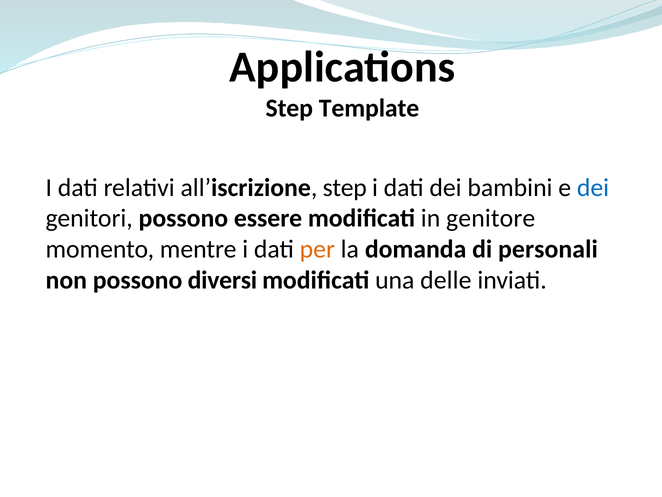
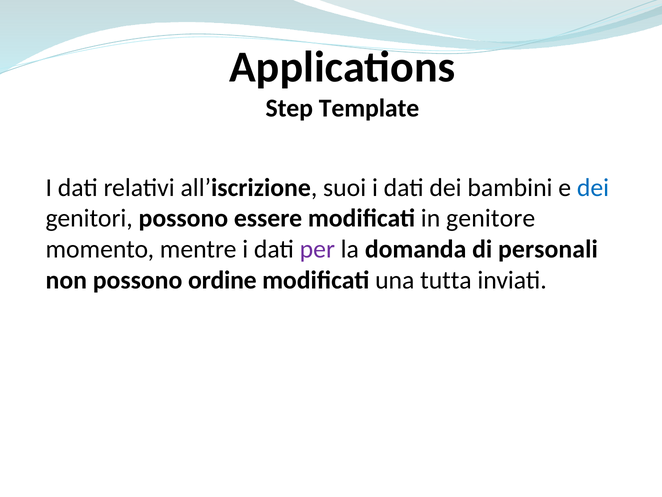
all’iscrizione step: step -> suoi (345, 187)
per colour: orange -> purple (317, 249)
diversi: diversi -> ordine (222, 280)
delle: delle -> tutta (446, 280)
